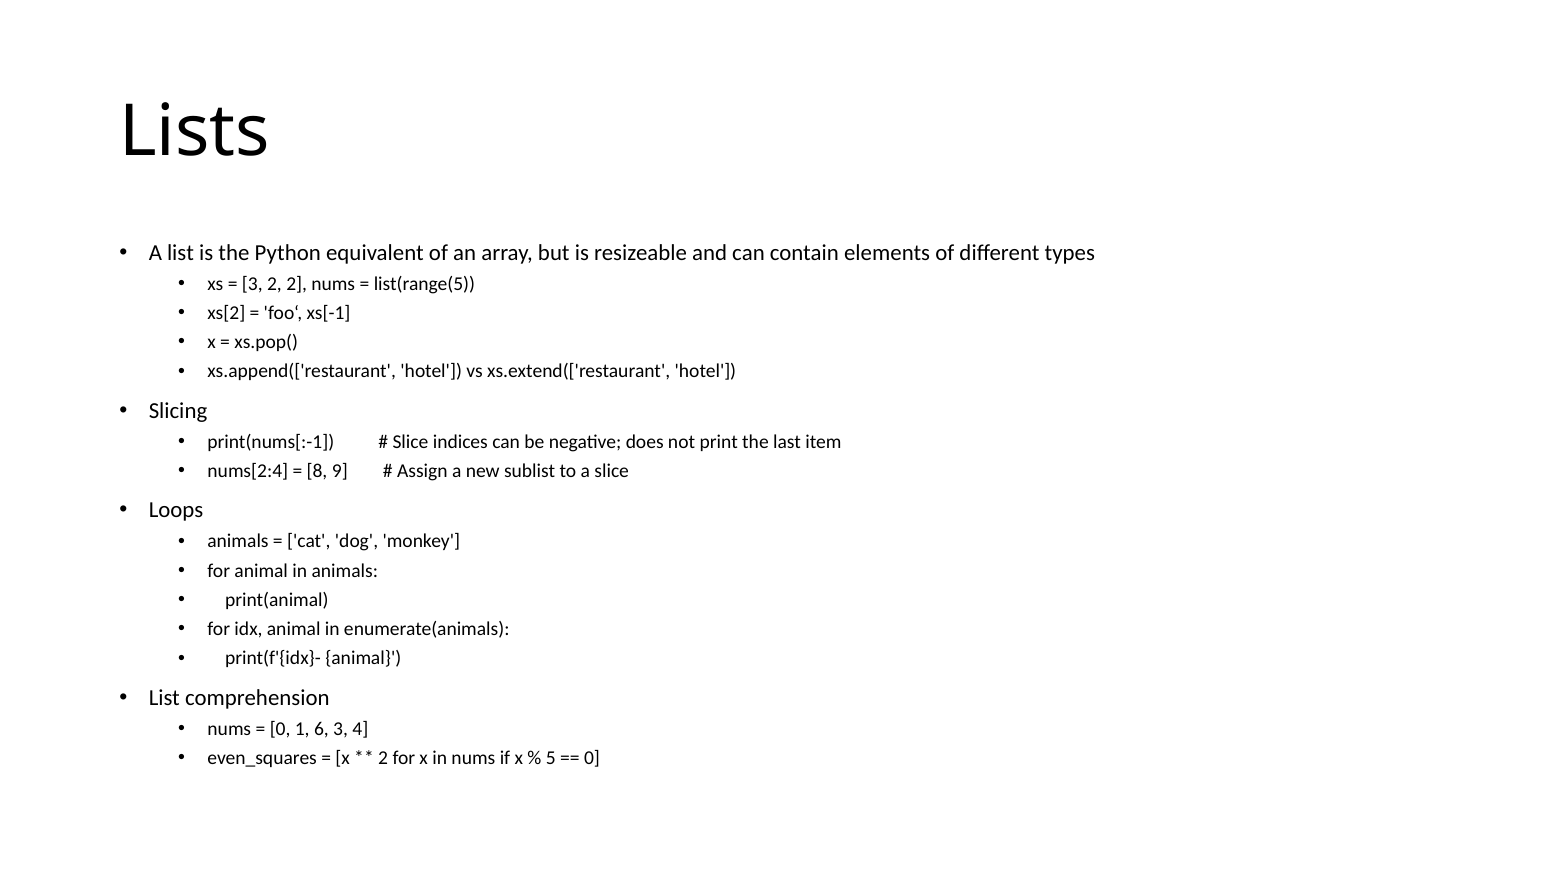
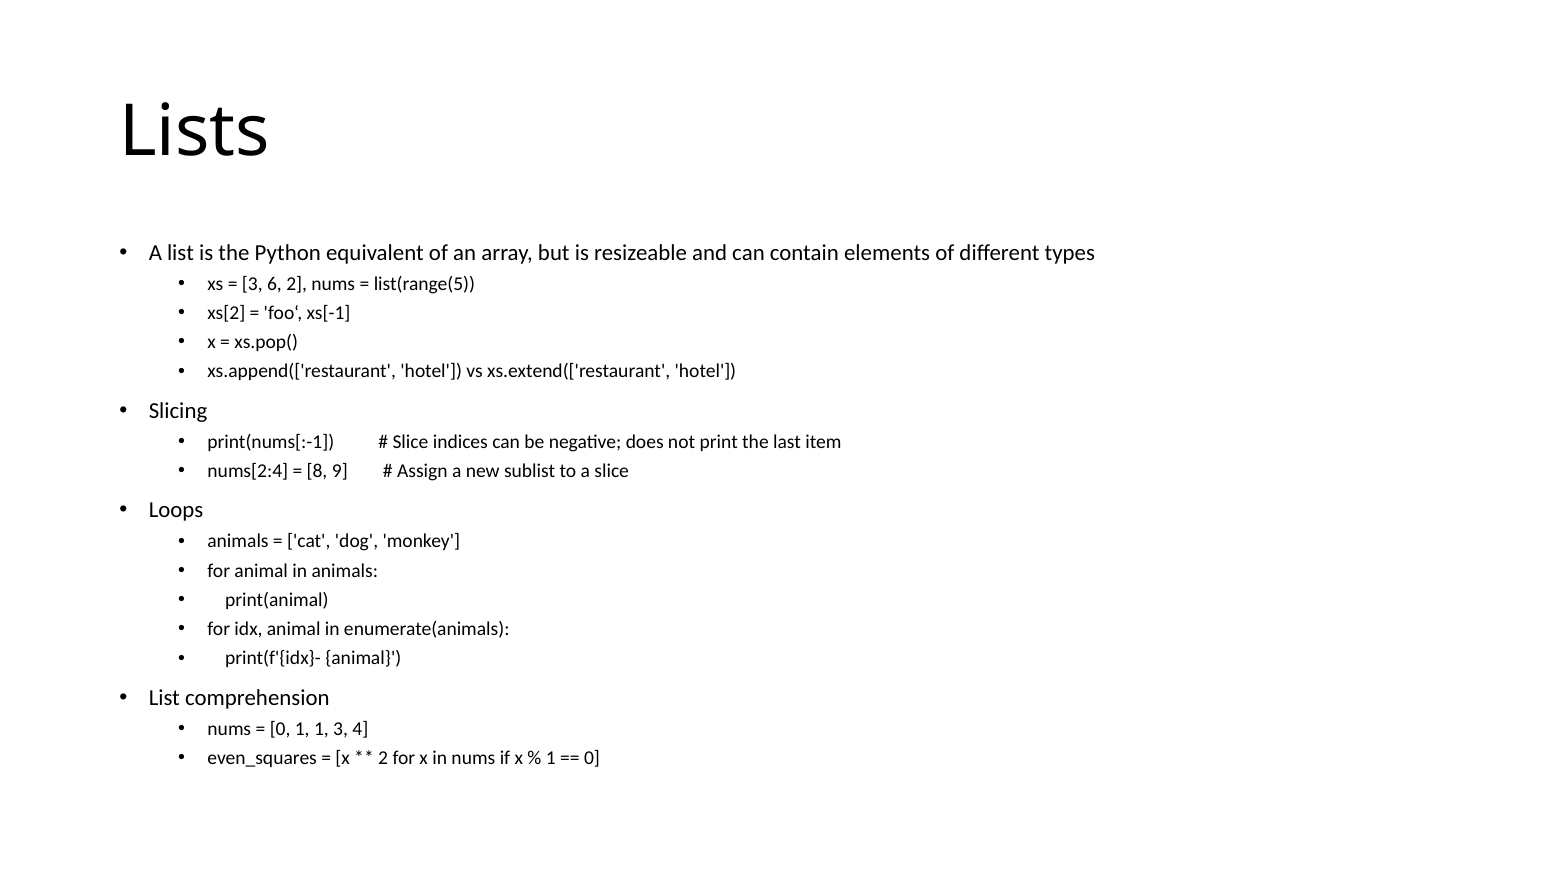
3 2: 2 -> 6 (274, 284)
1 6: 6 -> 1 (321, 729)
5: 5 -> 1 (551, 758)
